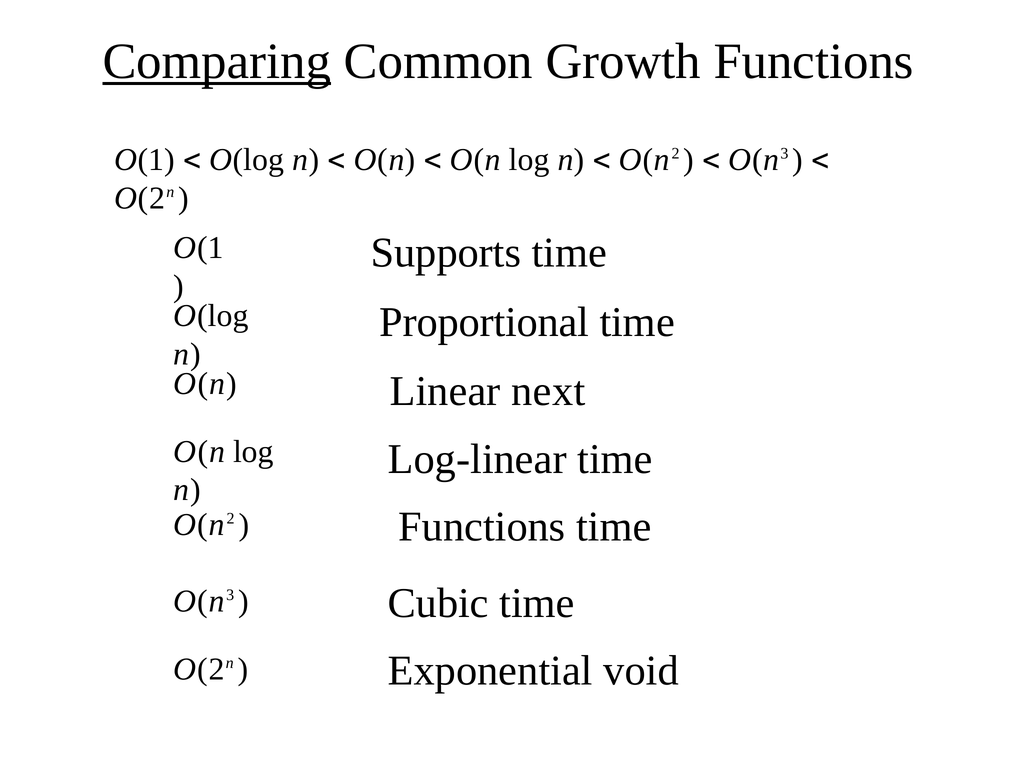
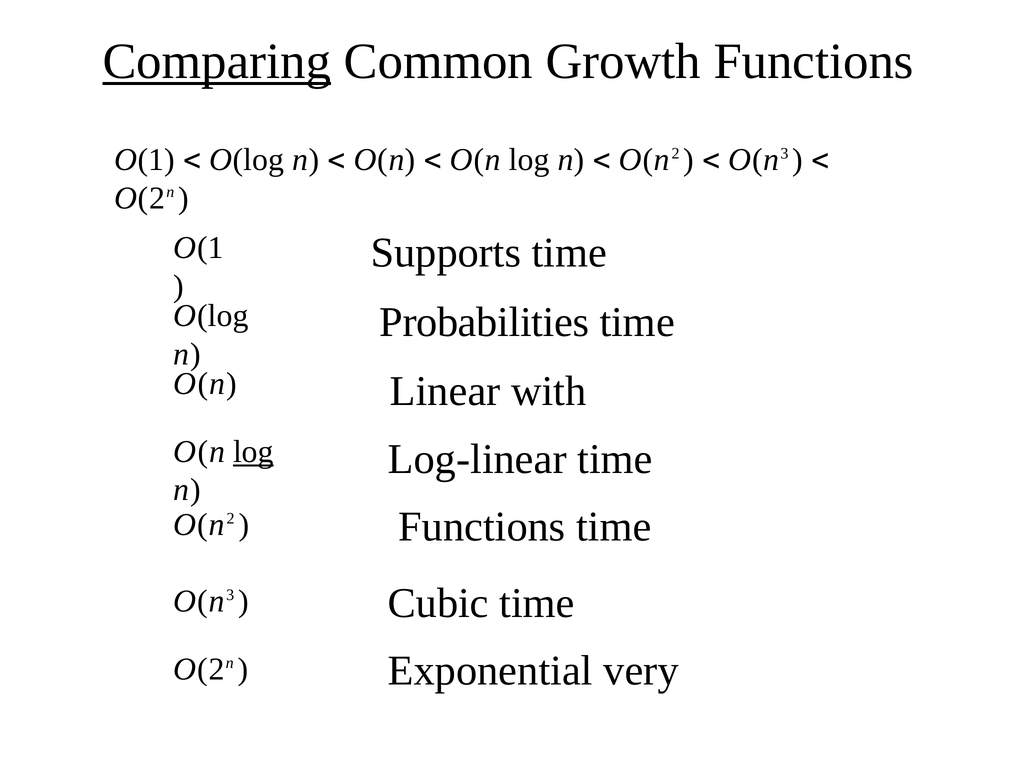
Proportional: Proportional -> Probabilities (484, 322)
next: next -> with (549, 391)
log underline: none -> present (253, 452)
void: void -> very (641, 671)
